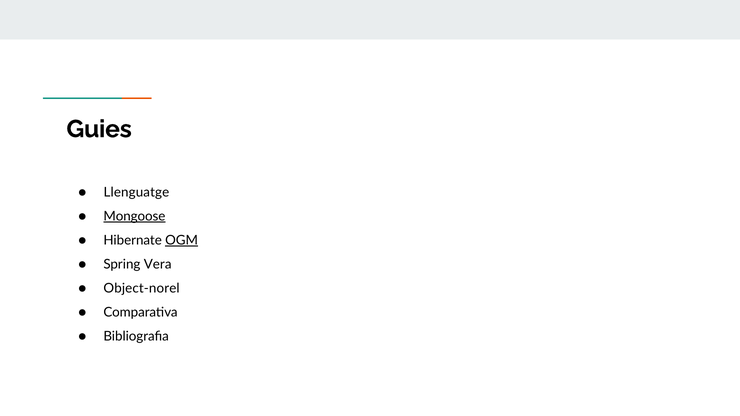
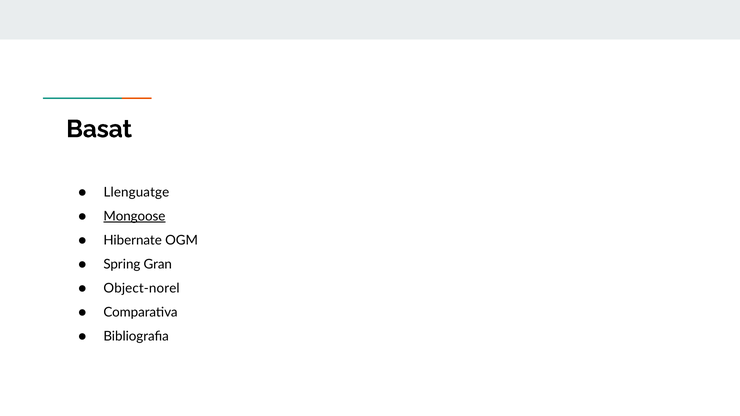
Guies: Guies -> Basat (99, 129)
OGM underline: present -> none (182, 241)
Vera: Vera -> Gran (158, 265)
